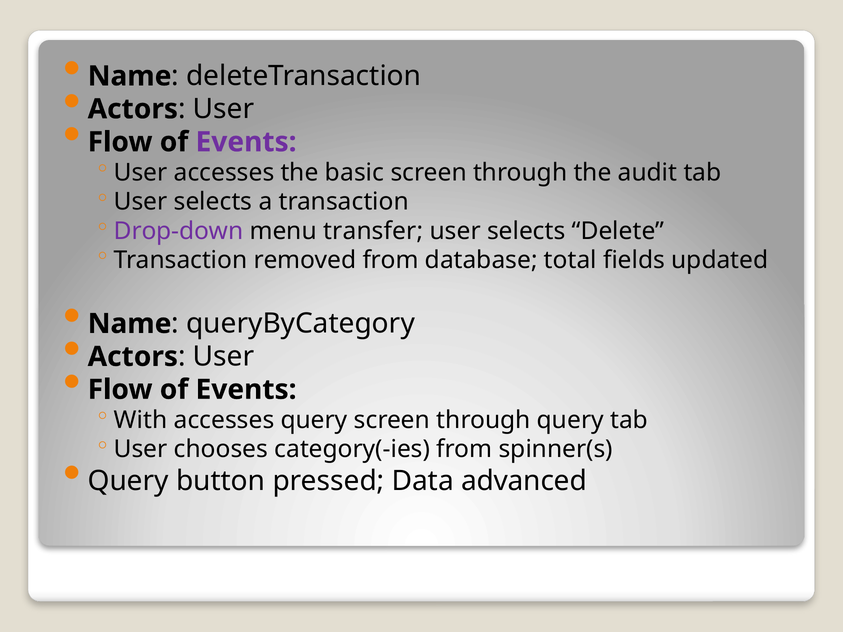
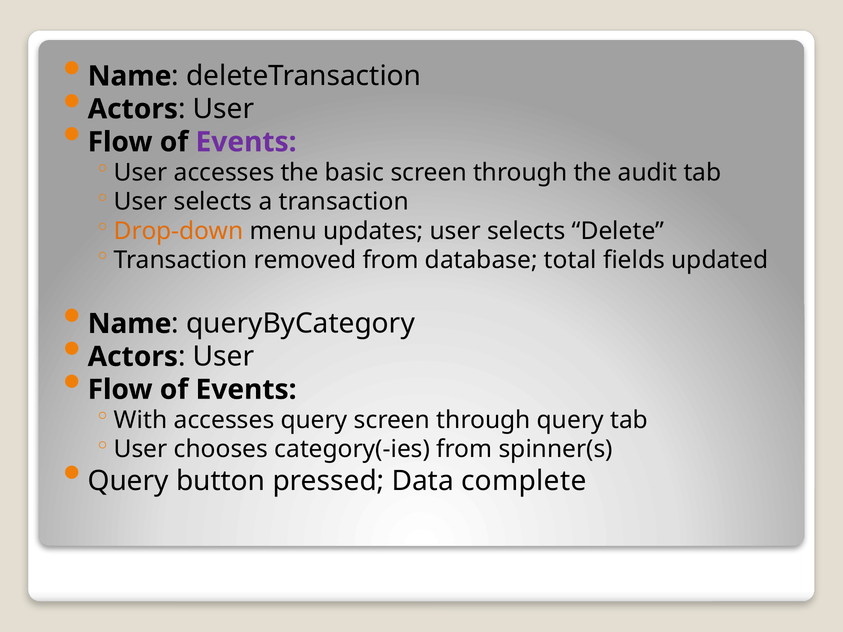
Drop-down colour: purple -> orange (179, 231)
transfer: transfer -> updates (373, 231)
advanced: advanced -> complete (524, 481)
